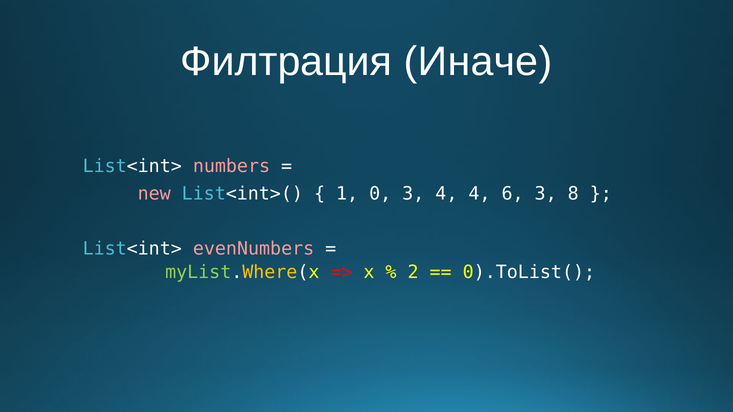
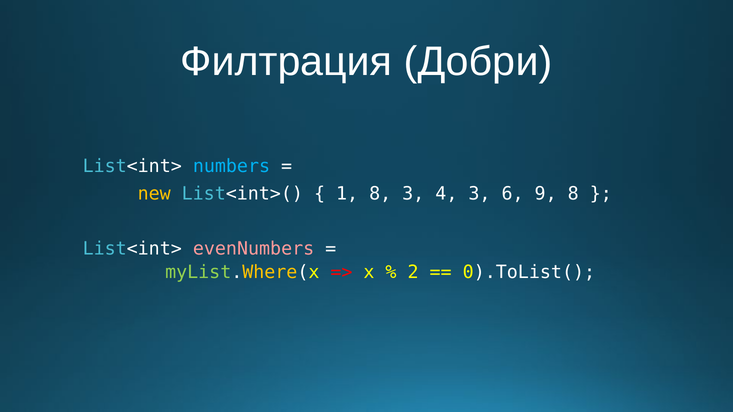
Иначе: Иначе -> Добри (478, 62)
numbers colour: pink -> light blue (231, 166)
new colour: pink -> yellow (154, 194)
1 0: 0 -> 8 (380, 194)
4 4: 4 -> 3 (479, 194)
6 3: 3 -> 9 (546, 194)
